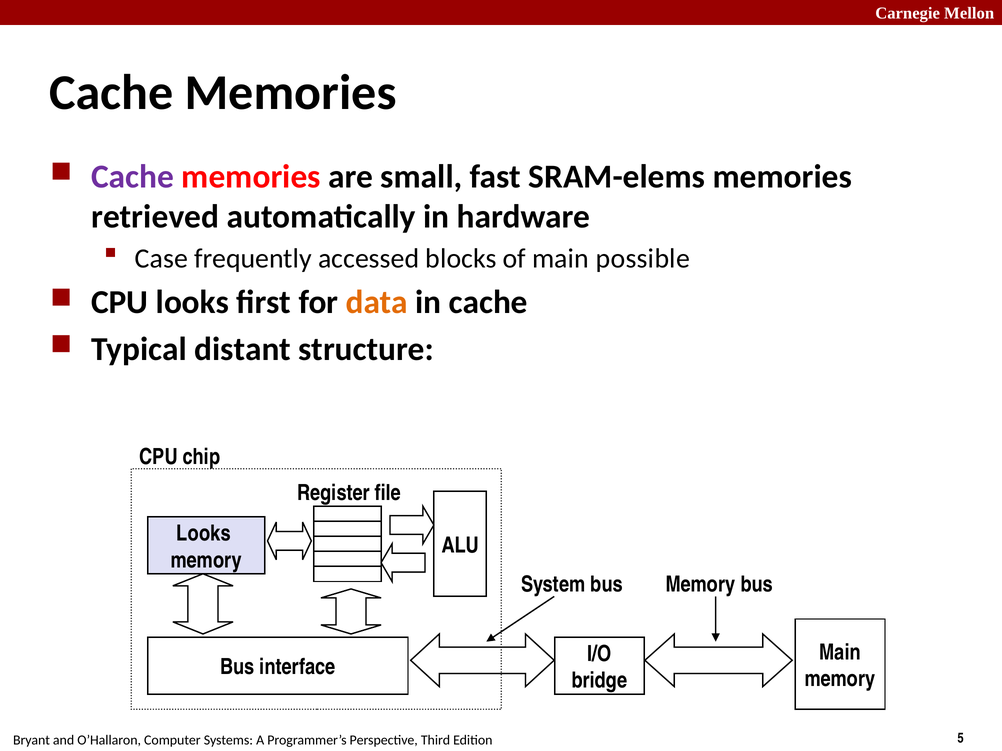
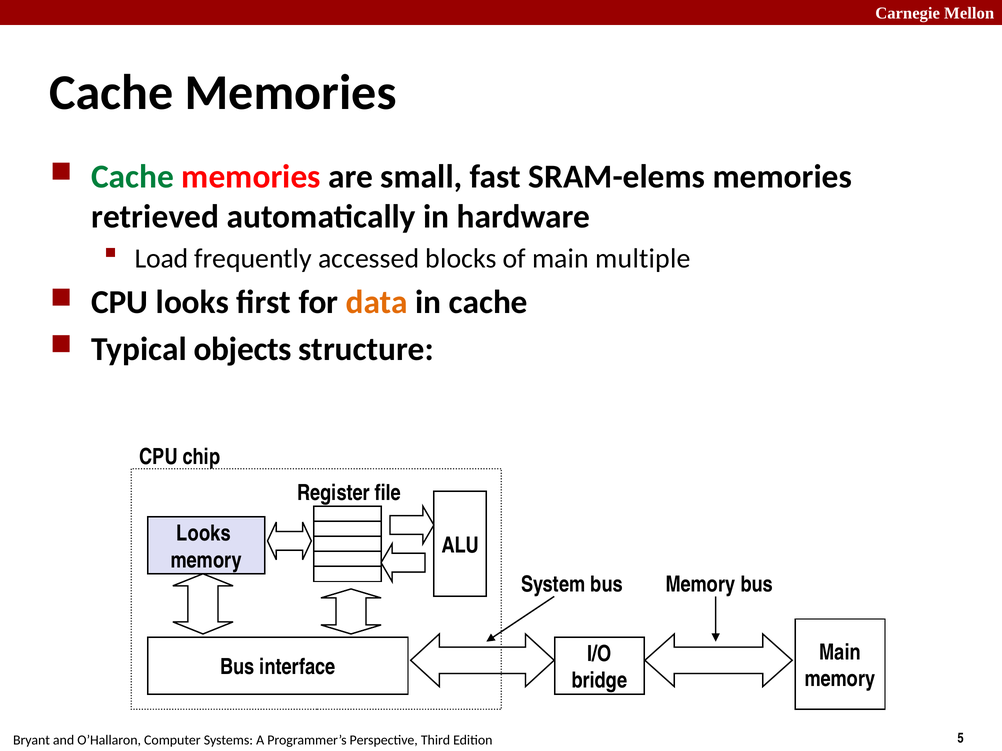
Cache colour: purple -> green (132, 177)
Case: Case -> Load (162, 259)
possible: possible -> multiple (643, 259)
distant: distant -> objects (243, 349)
